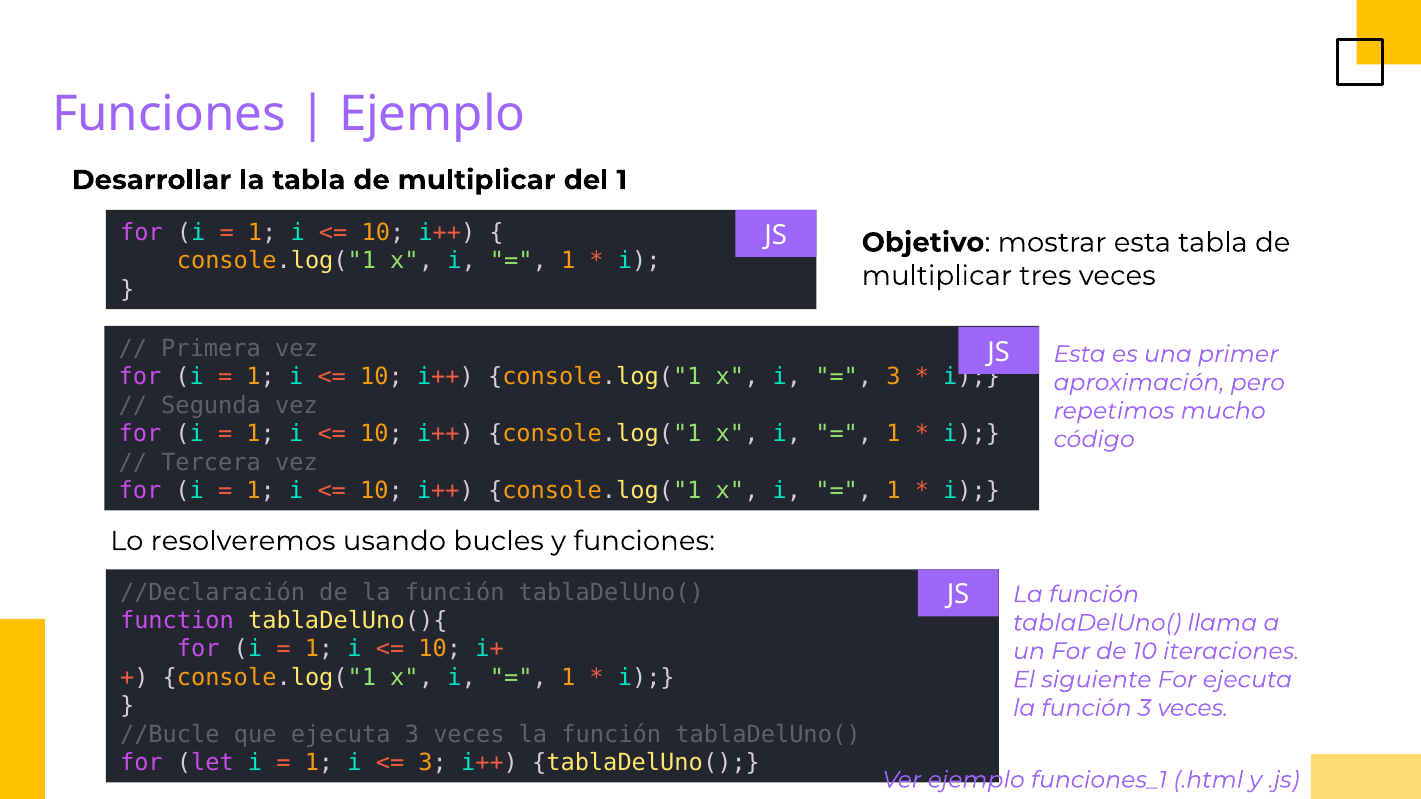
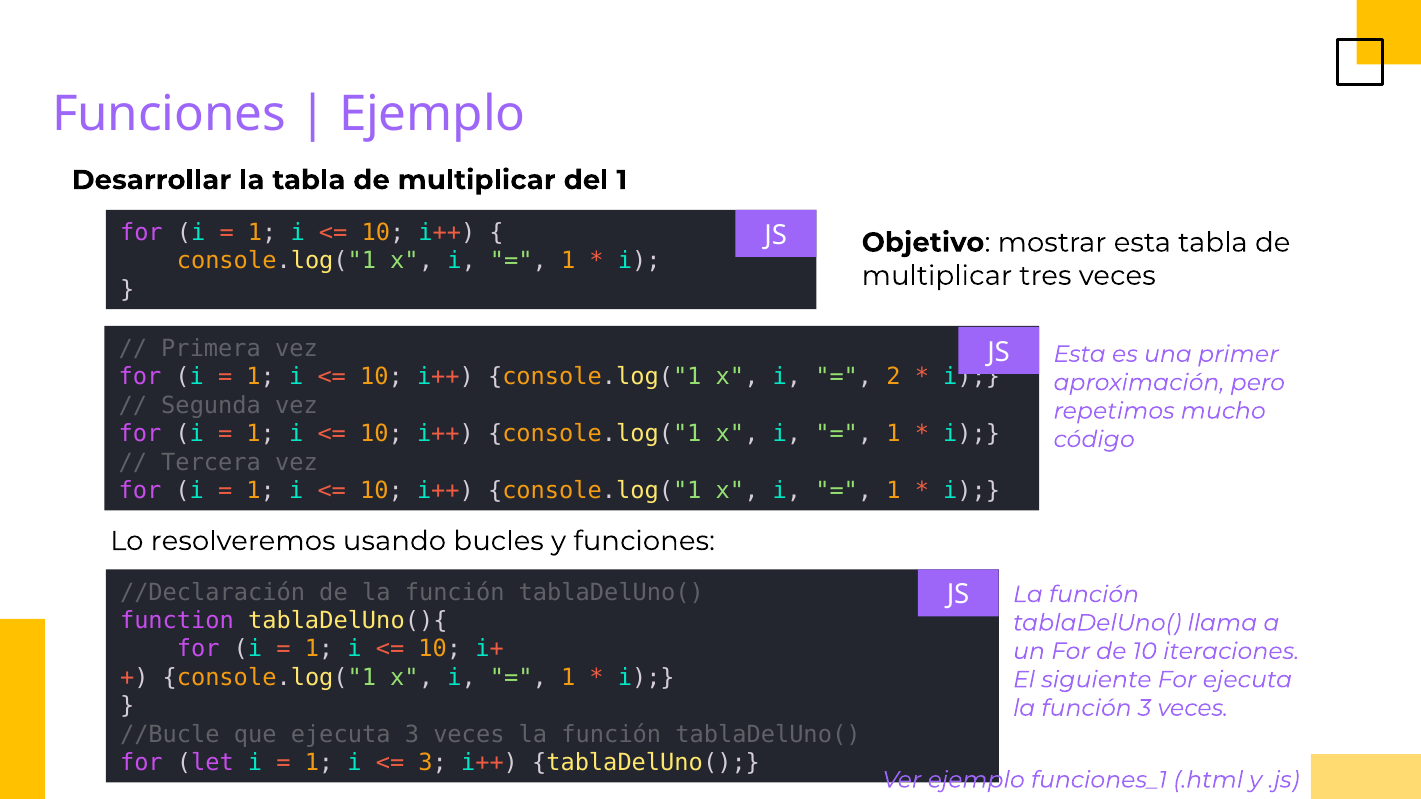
3: 3 -> 2 (894, 377)
